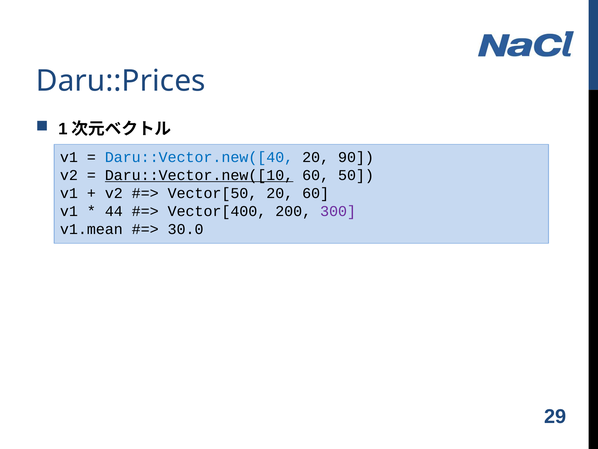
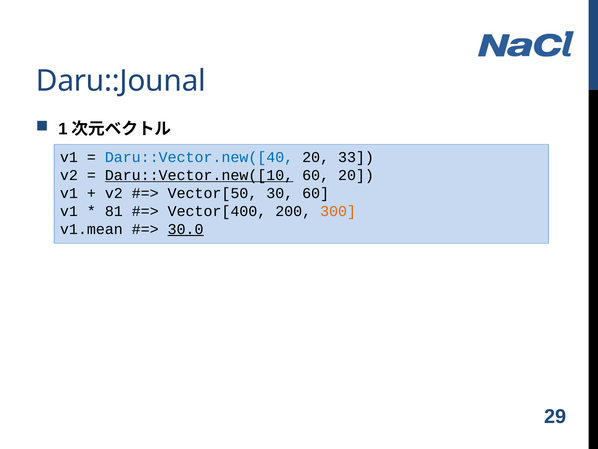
Daru::Prices: Daru::Prices -> Daru::Jounal (121, 81)
90: 90 -> 33 (356, 157)
60 50: 50 -> 20 (356, 175)
Vector[50 20: 20 -> 30 (280, 193)
44: 44 -> 81 (114, 211)
300 colour: purple -> orange (338, 211)
30.0 underline: none -> present (186, 229)
